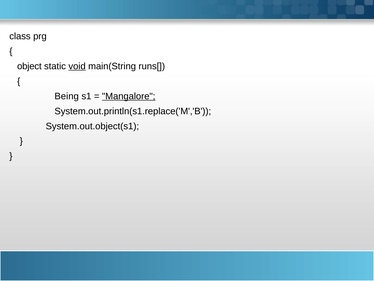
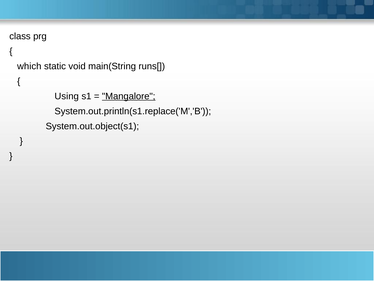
object: object -> which (29, 66)
void underline: present -> none (77, 66)
Being: Being -> Using (67, 96)
